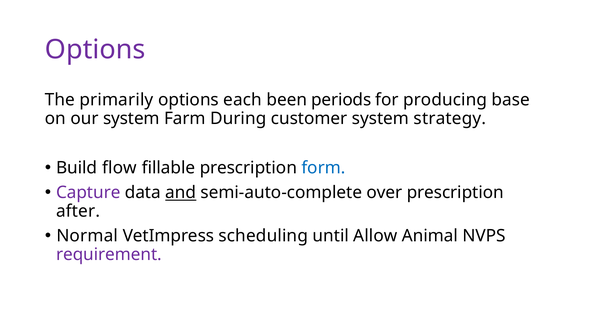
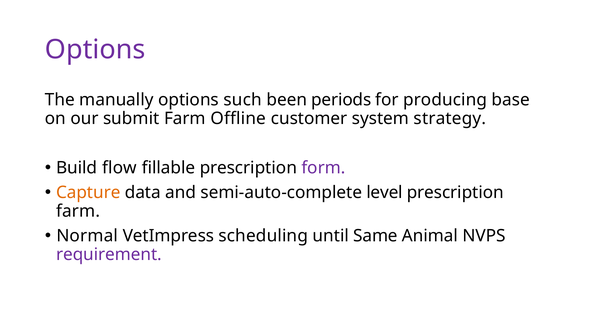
primarily: primarily -> manually (116, 100)
each: each -> such (243, 100)
our system: system -> submit (131, 118)
During: During -> Offline (238, 118)
form colour: blue -> purple (323, 168)
Capture colour: purple -> orange (88, 193)
and underline: present -> none (181, 193)
over: over -> level (385, 193)
after: after -> farm (78, 211)
Allow: Allow -> Same (375, 236)
